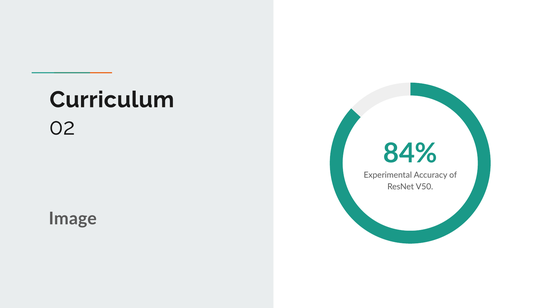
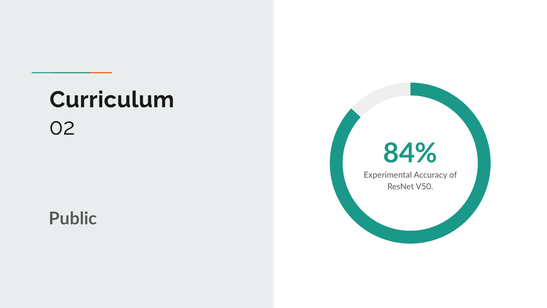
Image: Image -> Public (73, 219)
